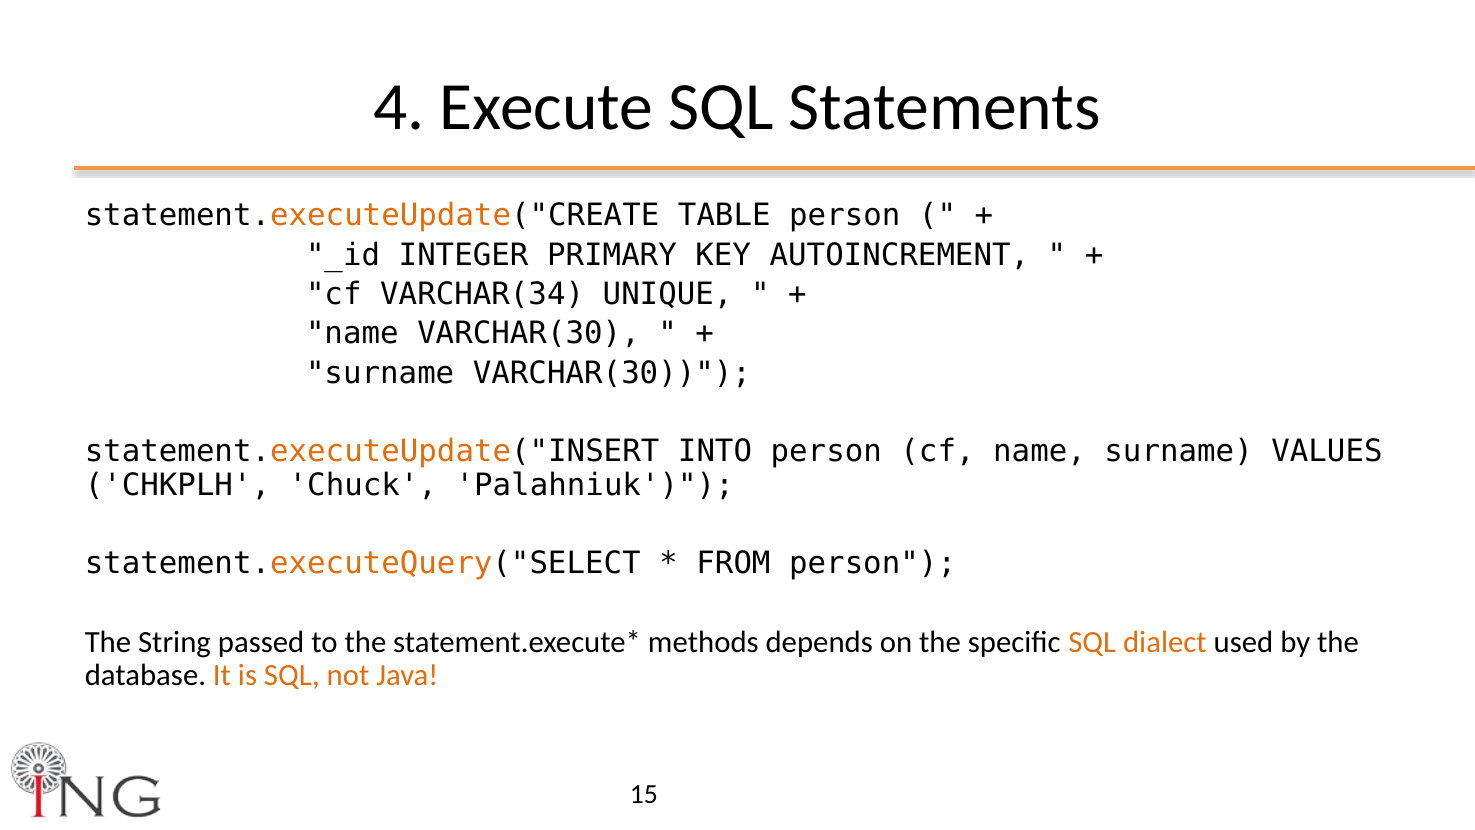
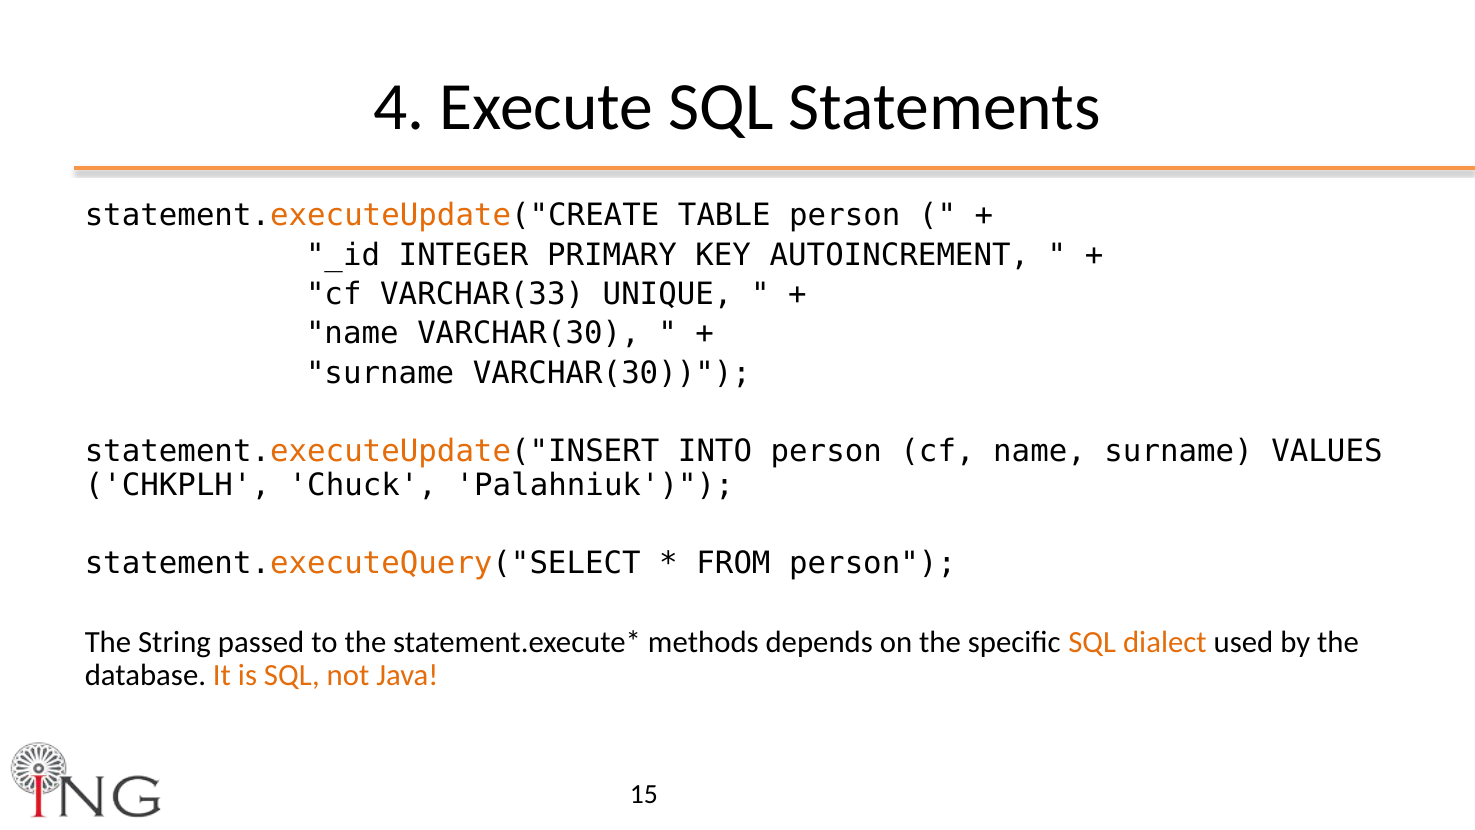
VARCHAR(34: VARCHAR(34 -> VARCHAR(33 (482, 294)
